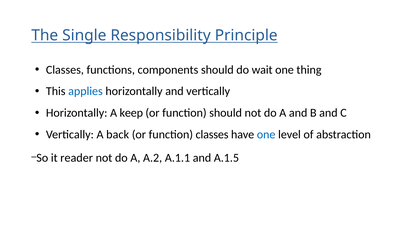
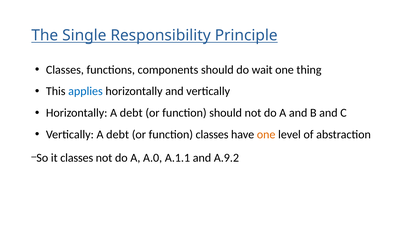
Horizontally A keep: keep -> debt (131, 113)
Vertically A back: back -> debt (118, 134)
one colour: blue -> orange (266, 134)
it reader: reader -> classes (77, 158)
A.2: A.2 -> A.0 (153, 158)
A.1.5: A.1.5 -> A.9.2 (226, 158)
